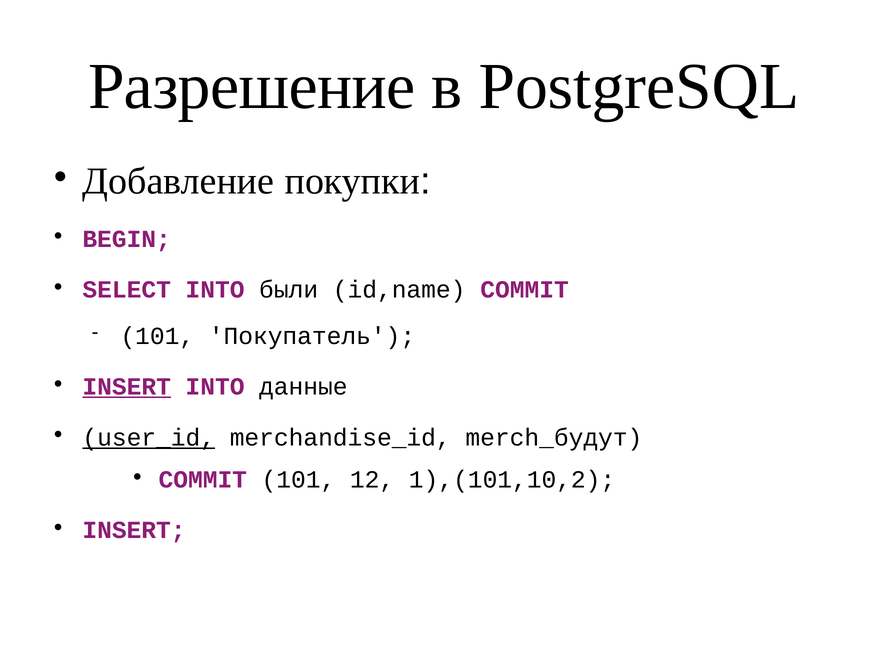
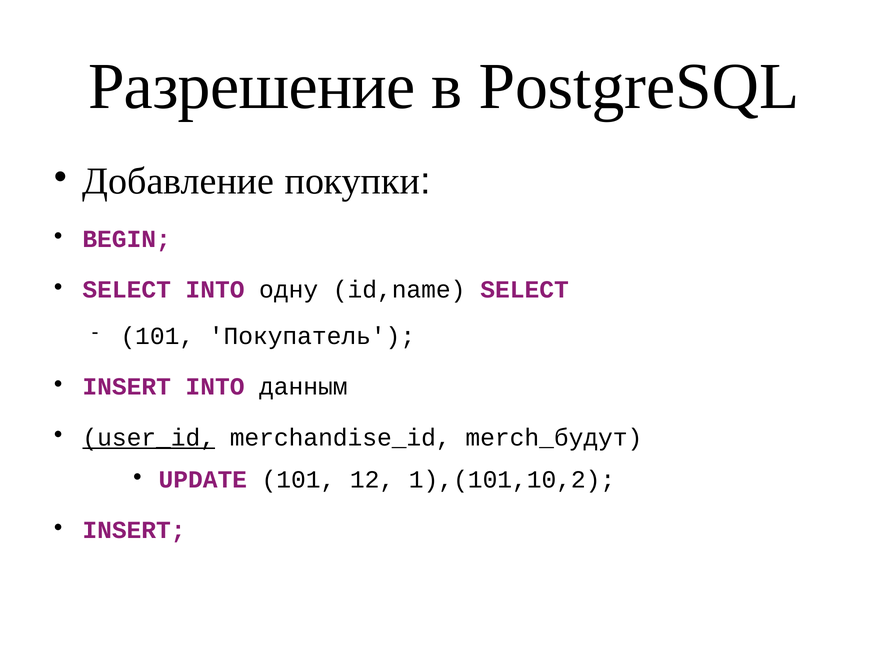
были: были -> одну (289, 290)
id,name COMMIT: COMMIT -> SELECT (525, 290)
INSERT underline: present -> none (127, 387)
данные: данные -> данным (303, 387)
COMMIT: COMMIT -> UPDATE (203, 480)
